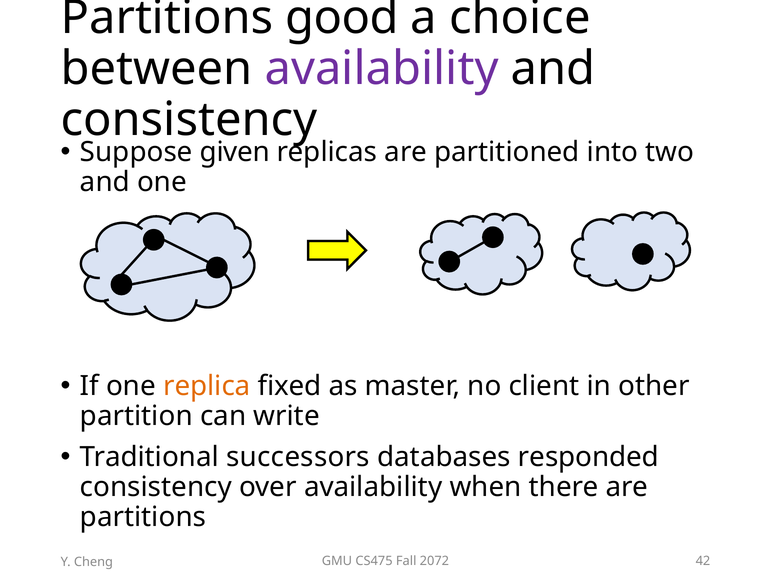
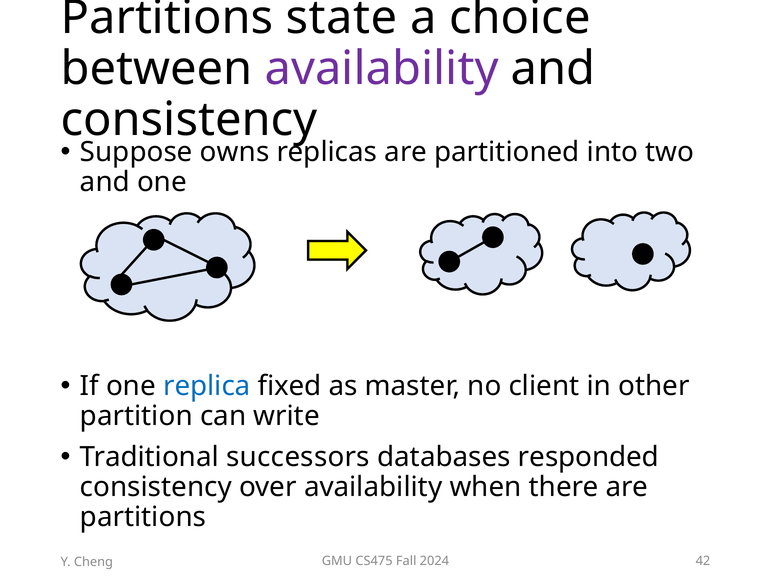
good: good -> state (342, 18)
given: given -> owns (235, 152)
replica colour: orange -> blue (207, 386)
2072: 2072 -> 2024 (434, 560)
